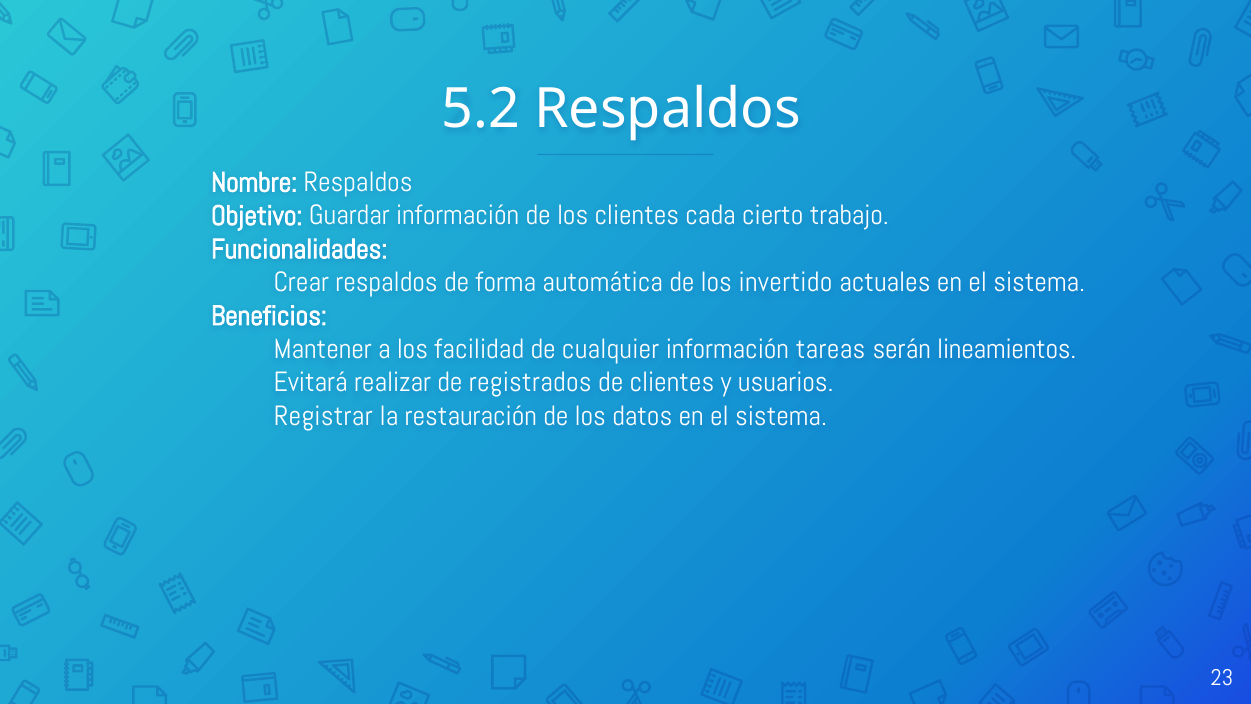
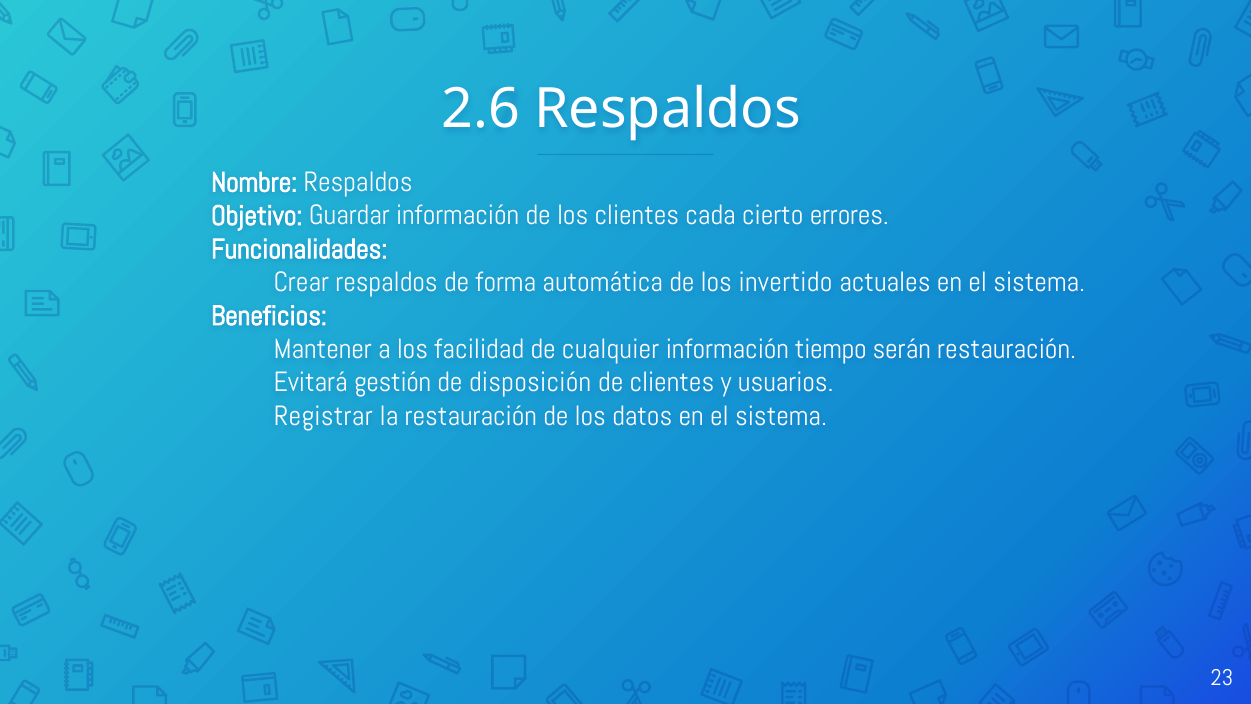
5.2: 5.2 -> 2.6 (481, 109)
trabajo: trabajo -> errores (849, 216)
tareas: tareas -> tiempo (831, 349)
serán lineamientos: lineamientos -> restauración (1007, 349)
realizar: realizar -> gestión (393, 382)
registrados: registrados -> disposición (530, 382)
